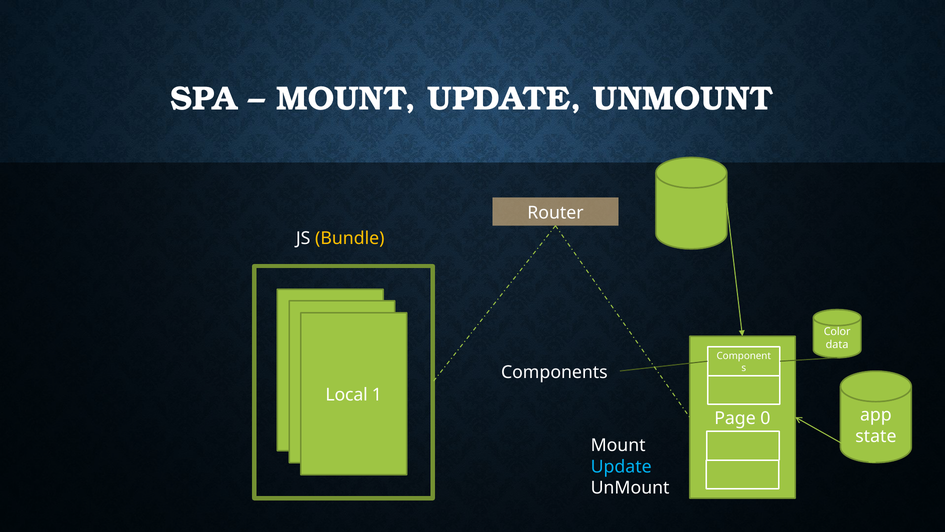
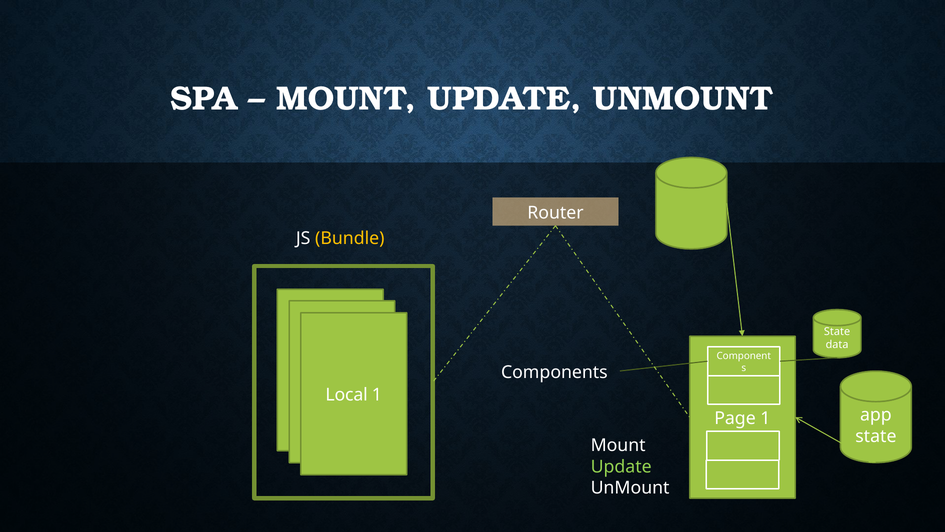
Color: Color -> State (837, 332)
0: 0 -> 1 (765, 418)
Update colour: light blue -> light green (621, 466)
